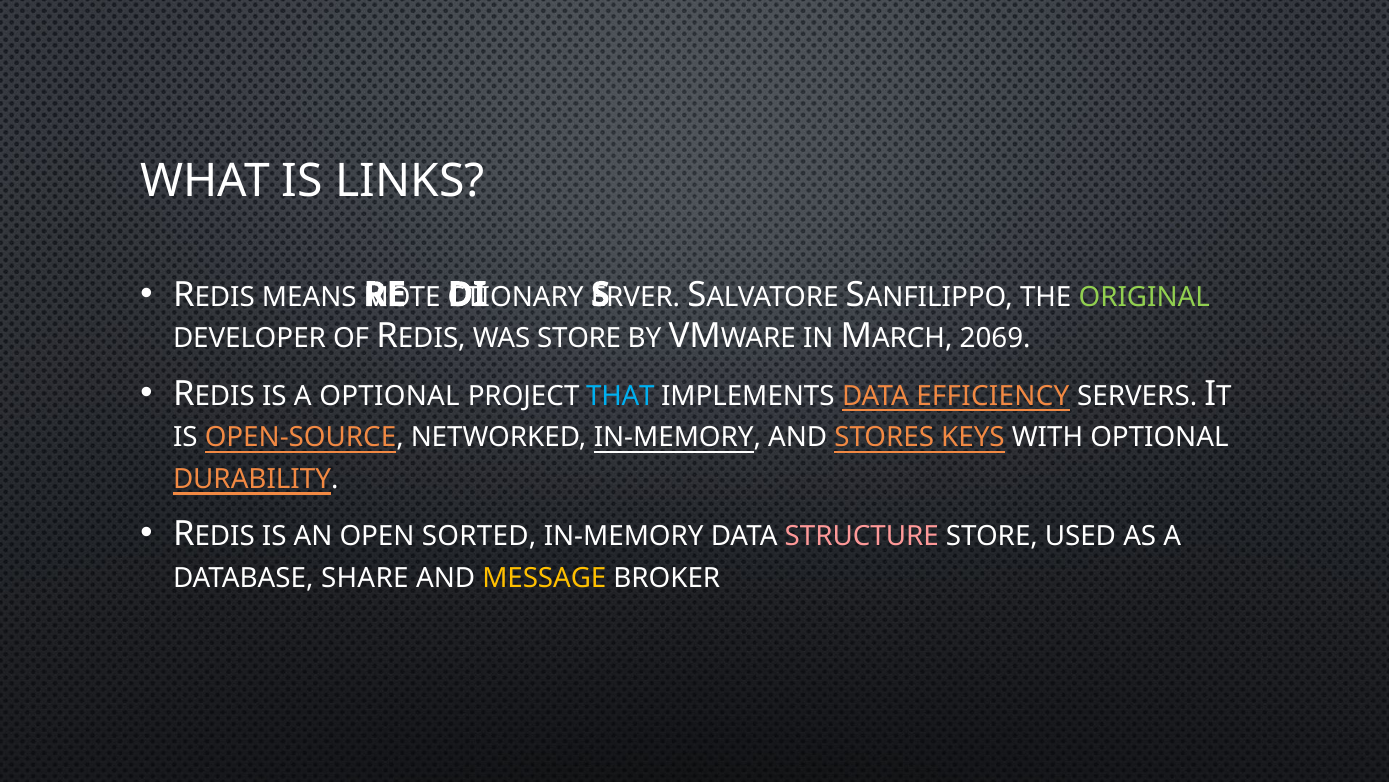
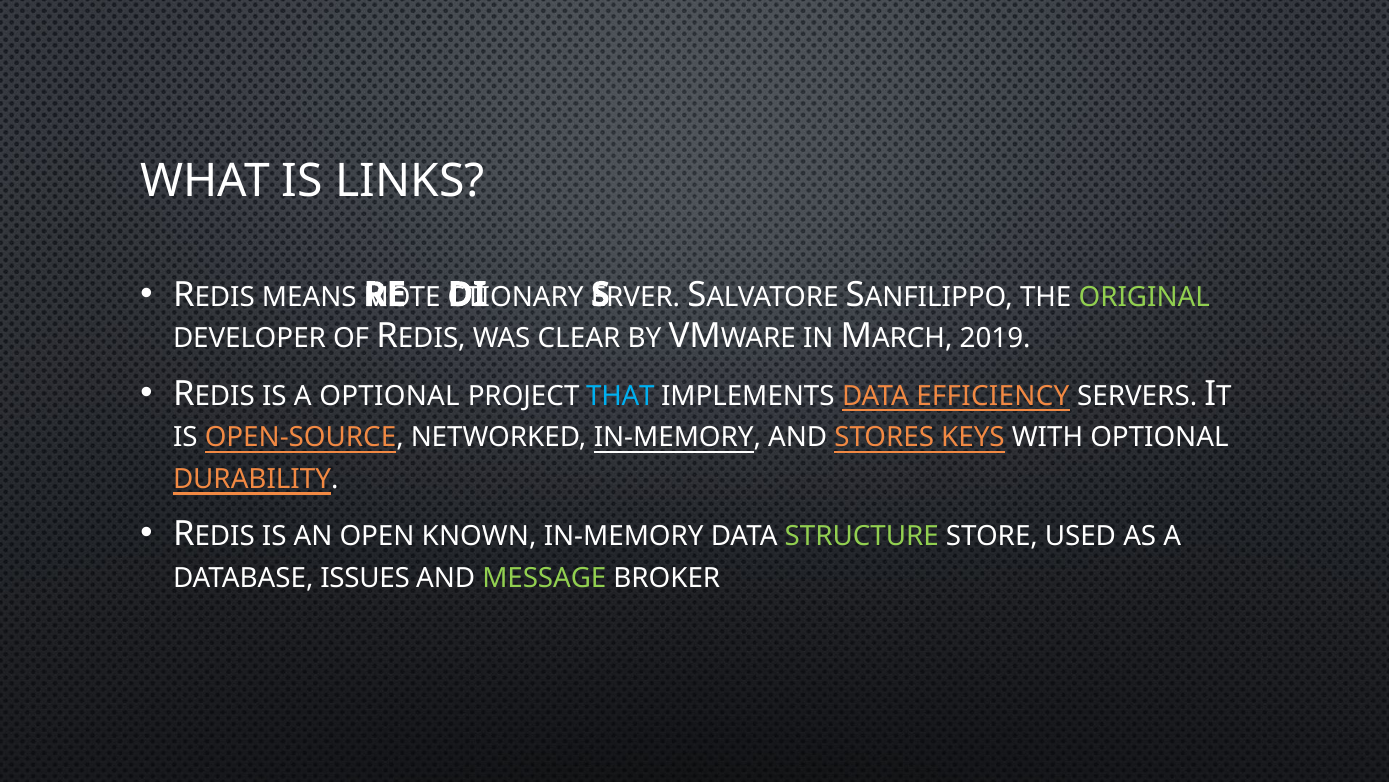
WAS STORE: STORE -> CLEAR (579, 338)
2069: 2069 -> 2019 (995, 338)
SORTED: SORTED -> KNOWN (479, 536)
STRUCTURE colour: pink -> light green (862, 536)
SHARE: SHARE -> ISSUES (365, 578)
MESSAGE colour: yellow -> light green (544, 578)
